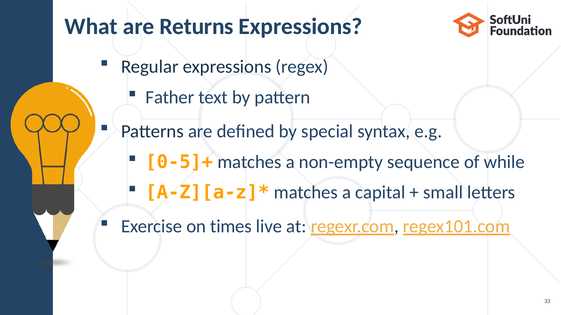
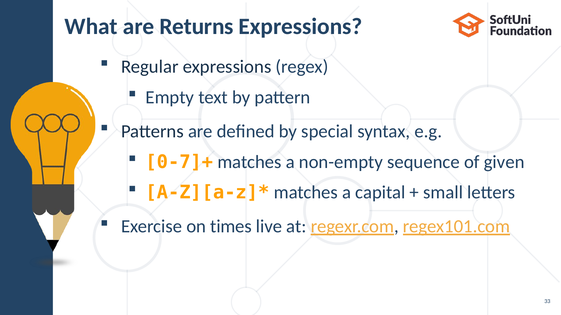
Father: Father -> Empty (170, 98)
0-5]+: 0-5]+ -> 0-7]+ (179, 162)
while: while -> given (504, 162)
